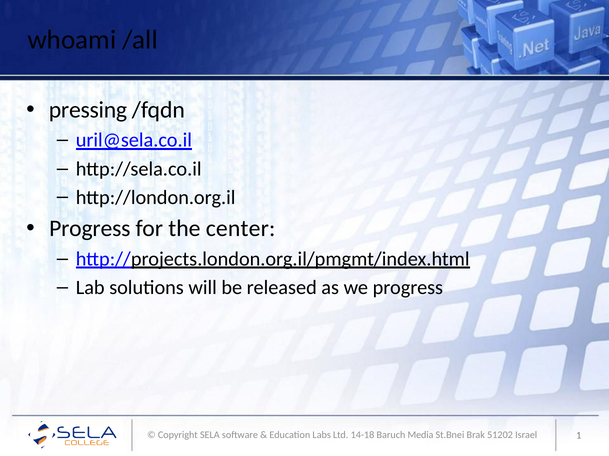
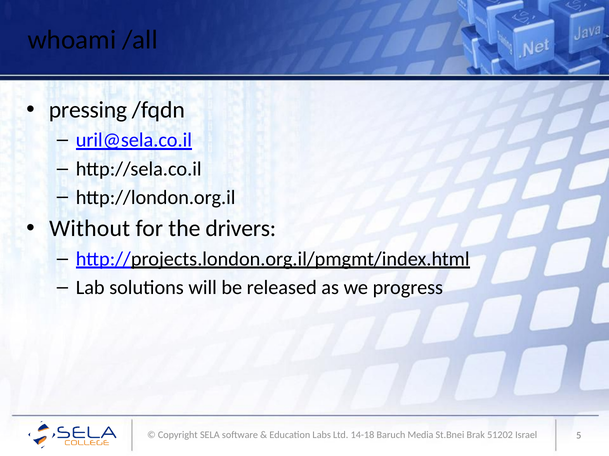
Progress: Progress -> Without (90, 229)
center: center -> drivers (241, 229)
1: 1 -> 5 (579, 436)
